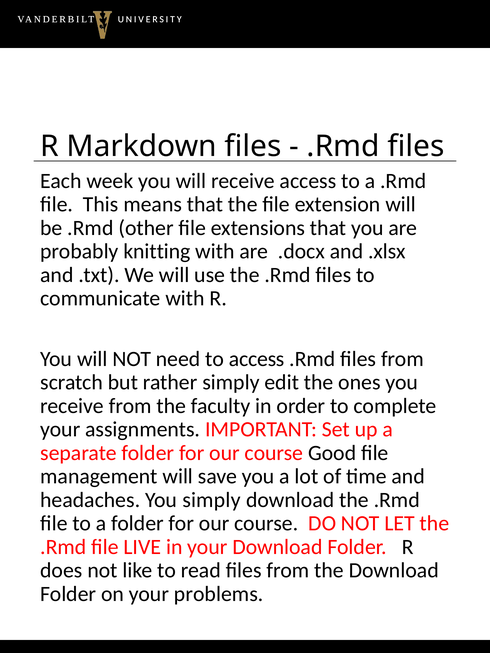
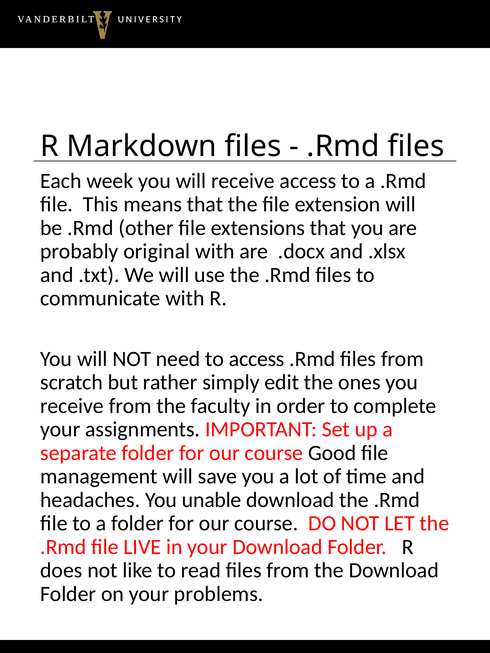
knitting: knitting -> original (157, 251)
You simply: simply -> unable (212, 500)
